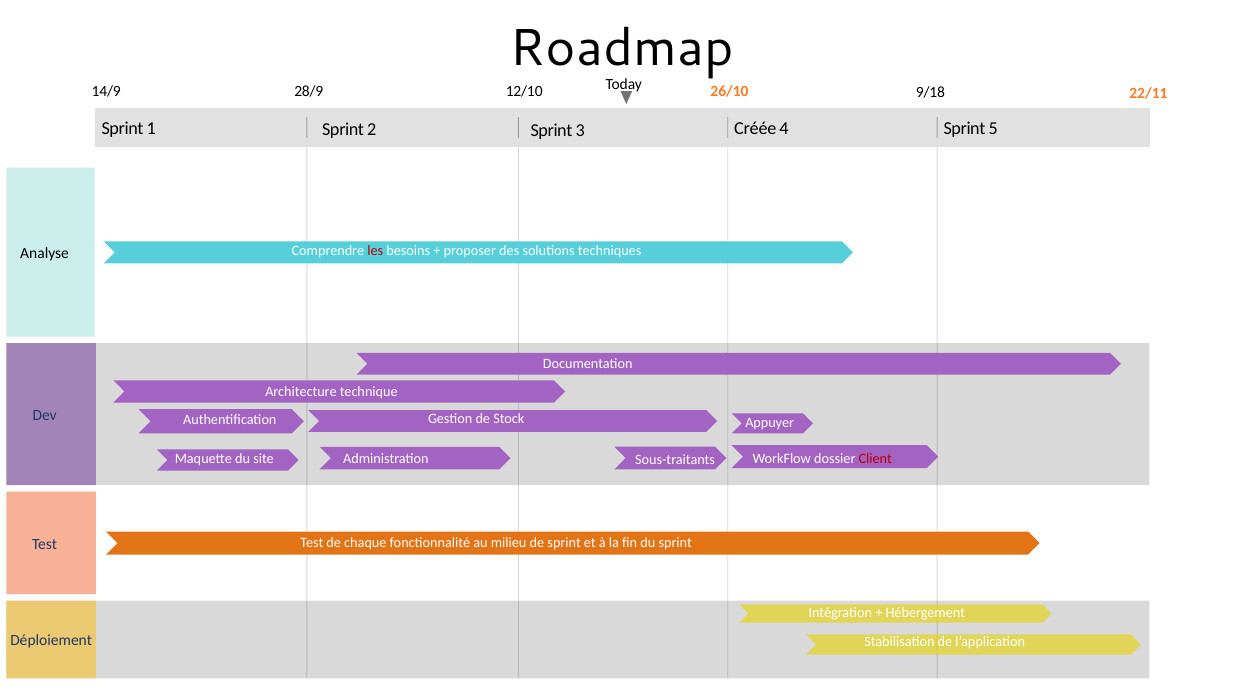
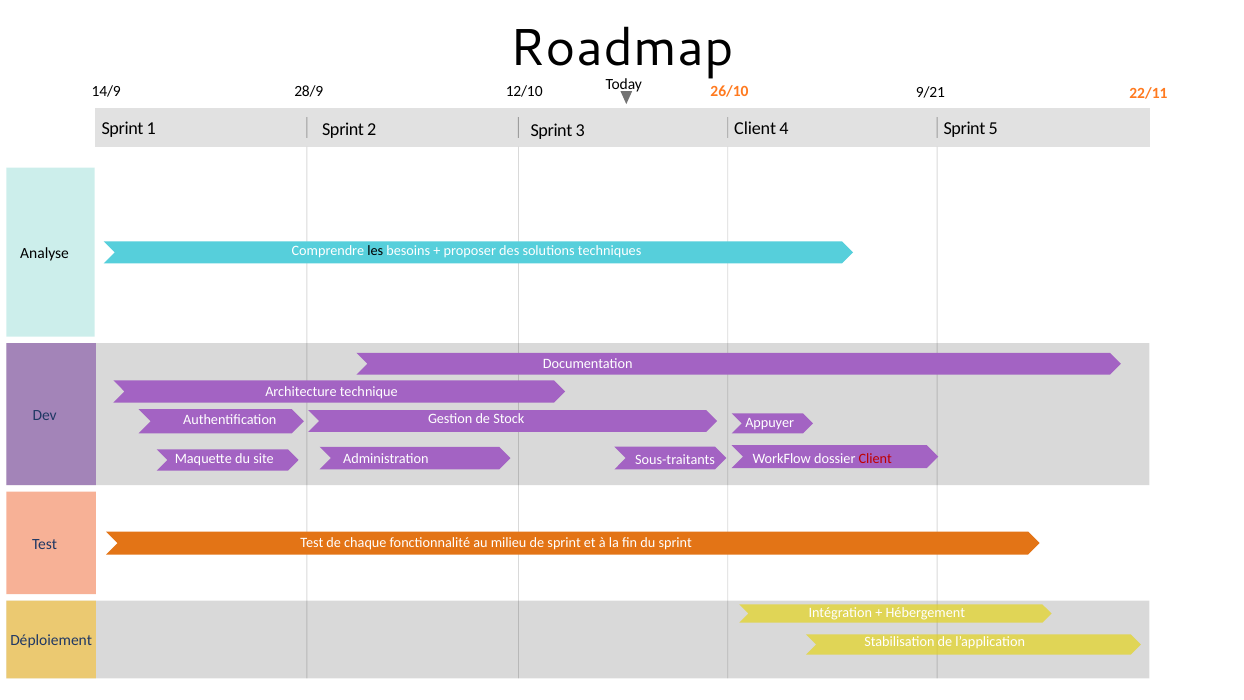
9/18: 9/18 -> 9/21 (930, 92)
3 Créée: Créée -> Client (755, 129)
les colour: red -> black (375, 250)
